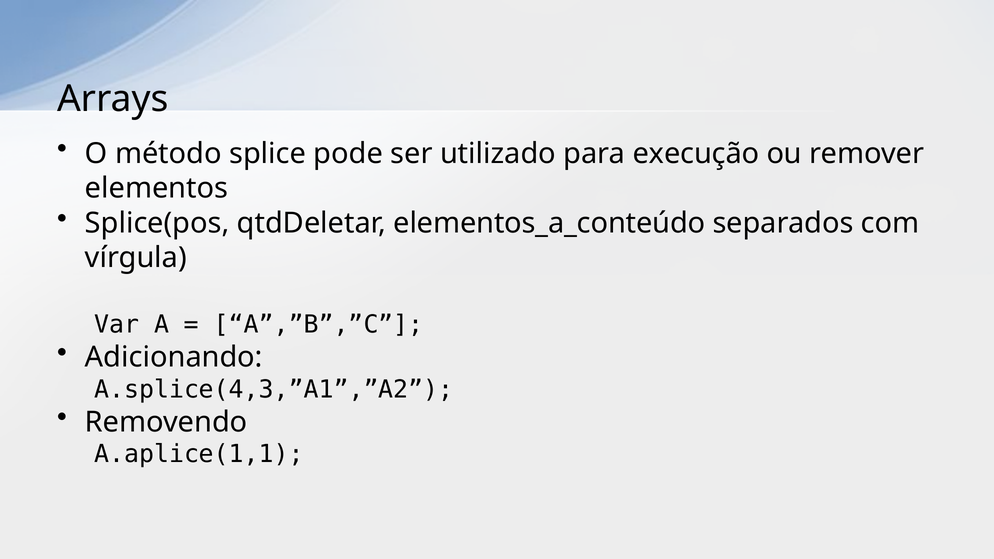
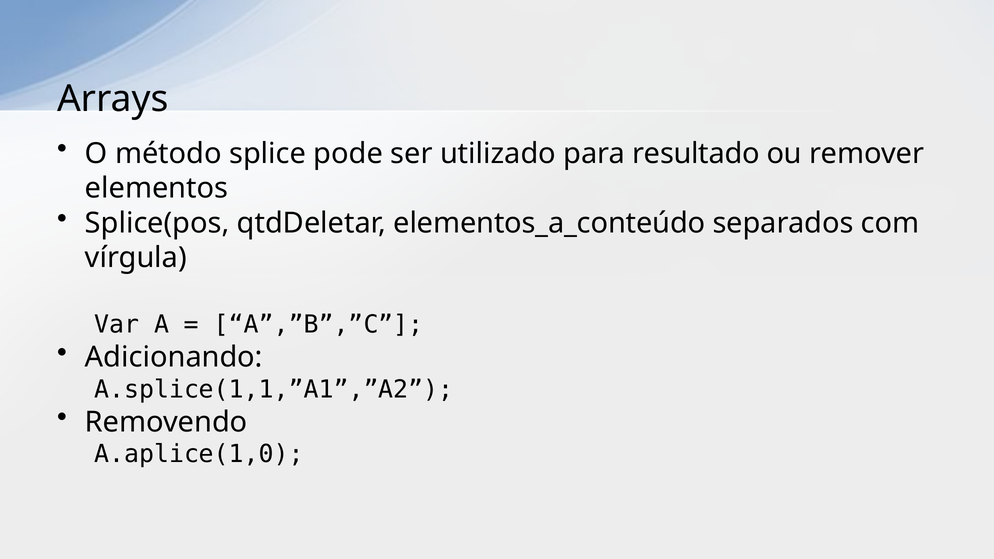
execução: execução -> resultado (696, 154)
A.splice(4,3,”A1”,”A2: A.splice(4,3,”A1”,”A2 -> A.splice(1,1,”A1”,”A2 (274, 389)
A.aplice(1,1: A.aplice(1,1 -> A.aplice(1,0 (199, 454)
